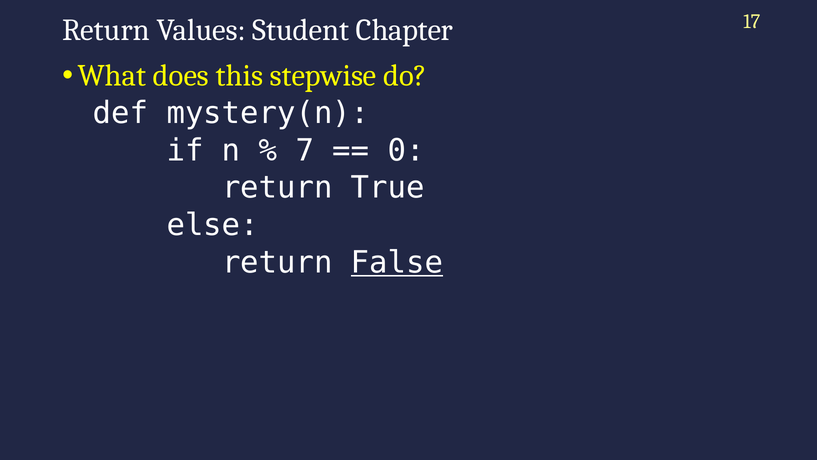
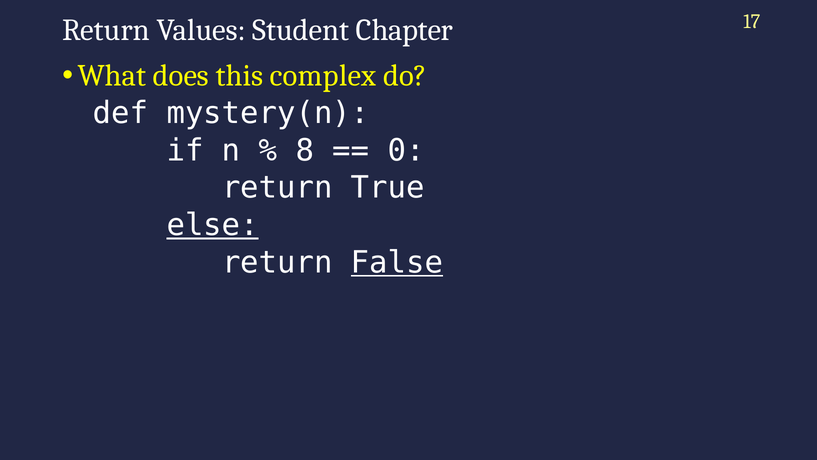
stepwise: stepwise -> complex (323, 76)
7: 7 -> 8 (305, 150)
else underline: none -> present (213, 225)
